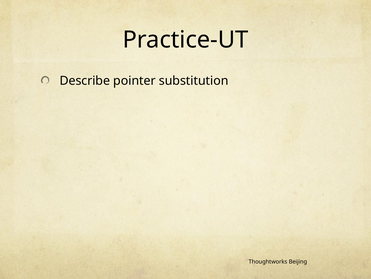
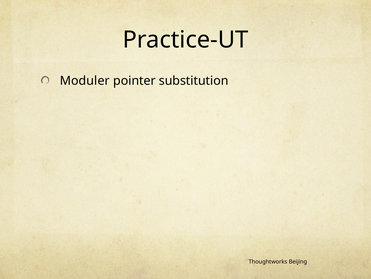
Describe: Describe -> Moduler (85, 81)
